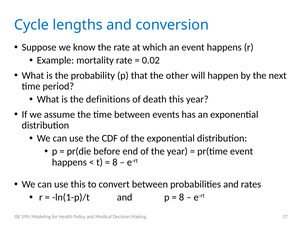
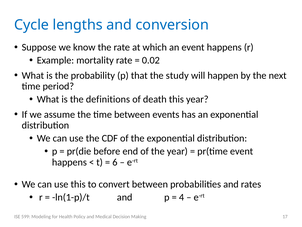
other: other -> study (177, 75)
8: 8 -> 6 (115, 162)
8: 8 -> 4 (182, 197)
